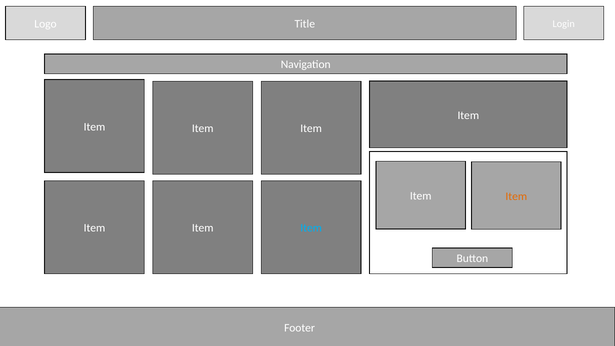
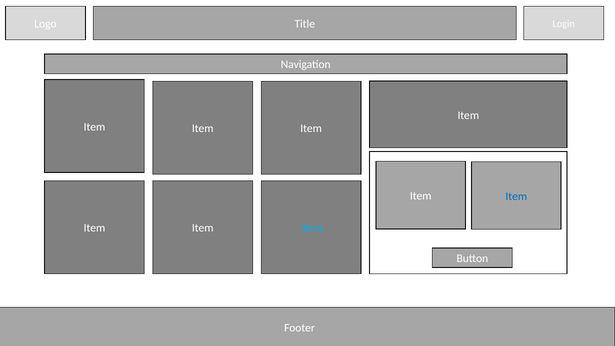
Item colour: orange -> blue (516, 196)
